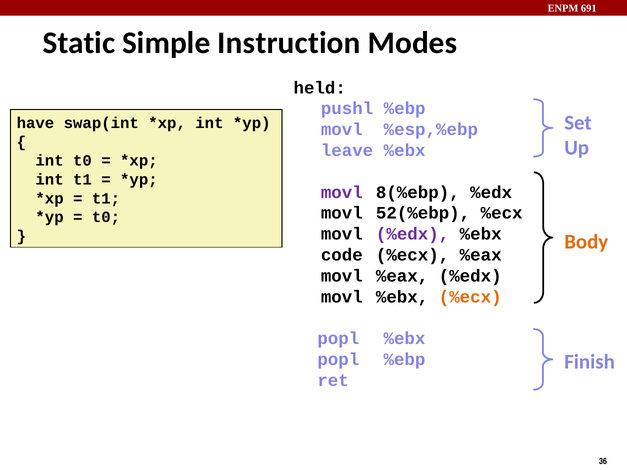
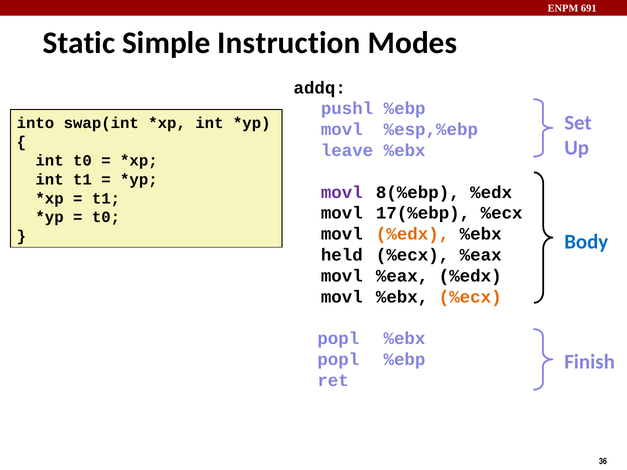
held: held -> addq (320, 88)
have: have -> into (35, 123)
52(%ebp: 52(%ebp -> 17(%ebp (423, 213)
%edx colour: purple -> orange (413, 234)
Body colour: orange -> blue (586, 242)
code: code -> held (342, 255)
